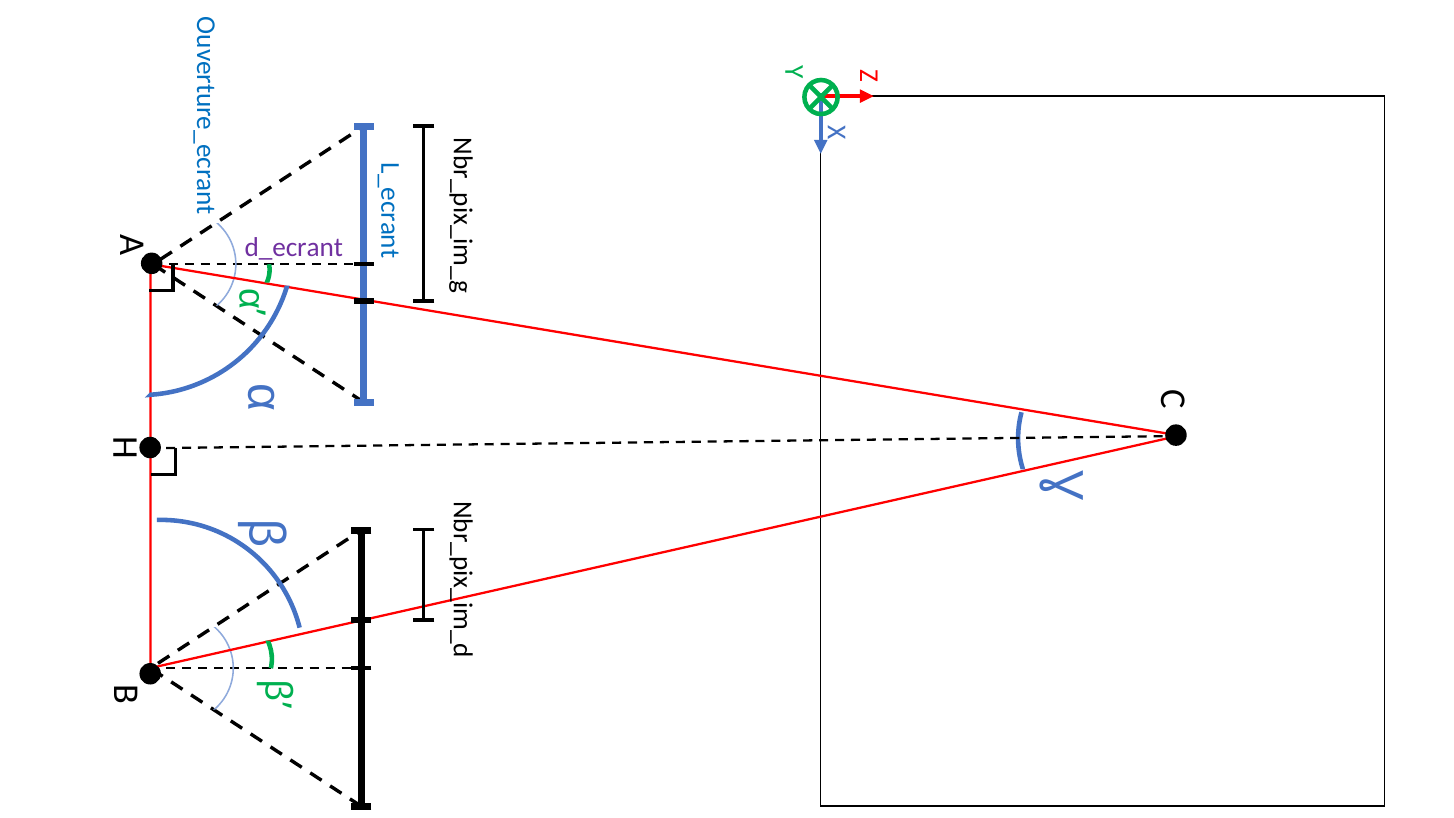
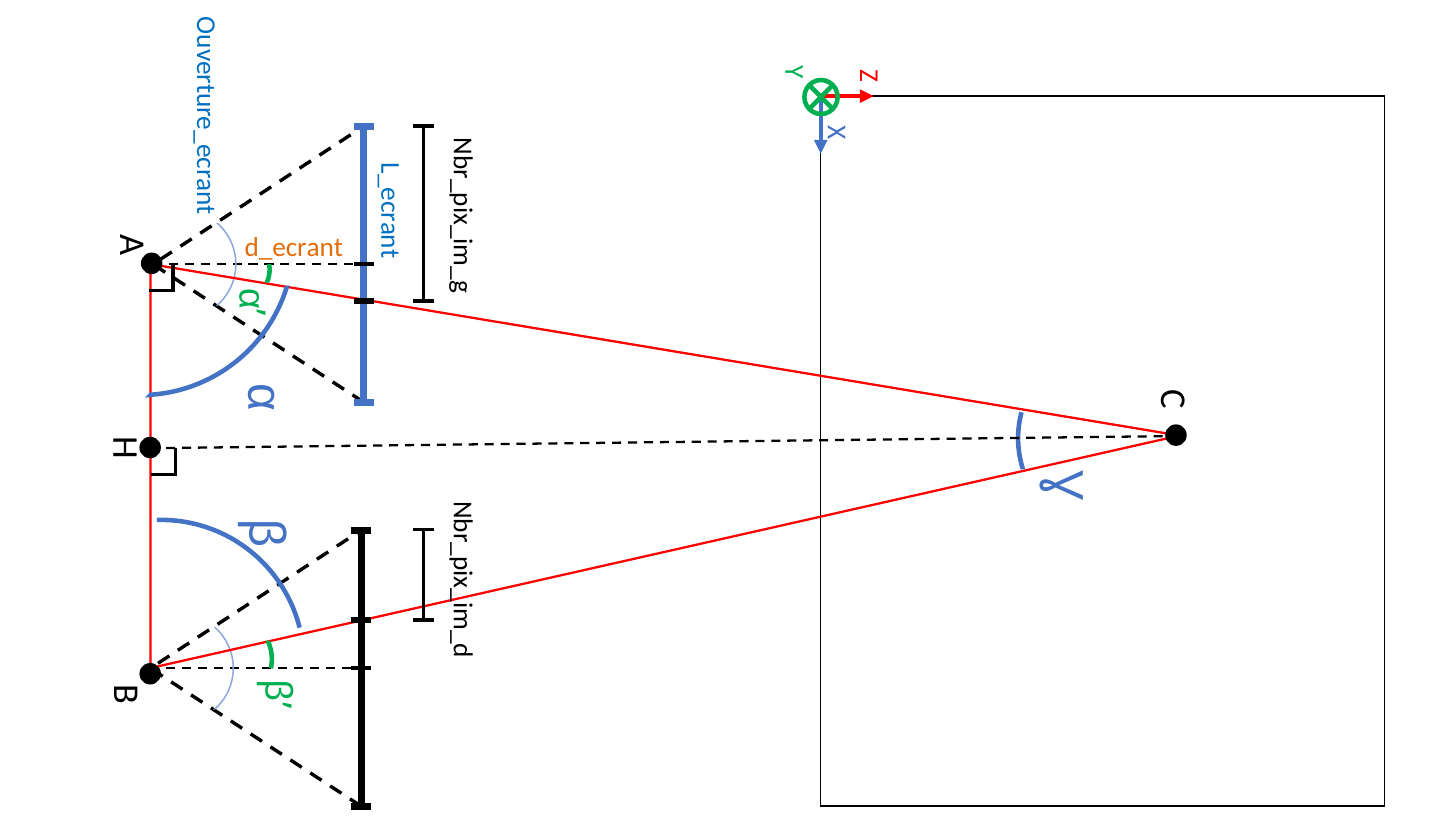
d_ecrant colour: purple -> orange (294, 247)
